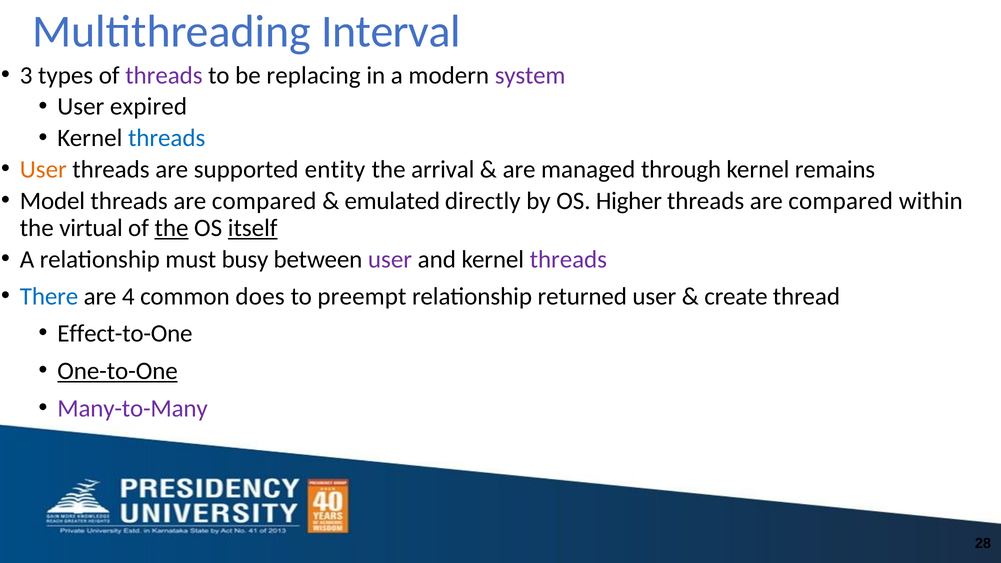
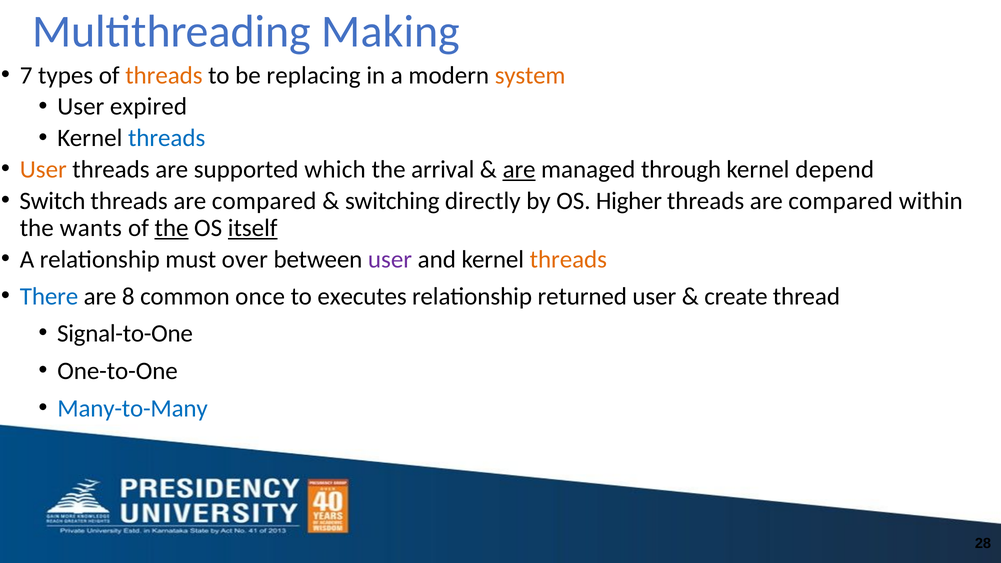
Interval: Interval -> Making (391, 32)
3: 3 -> 7 (26, 75)
threads colour: purple -> orange (164, 75)
system colour: purple -> orange (530, 75)
entity: entity -> which (335, 170)
are underline: none -> present (519, 170)
remains: remains -> depend (835, 170)
Model: Model -> Switch (52, 201)
emulated: emulated -> switching (392, 201)
virtual: virtual -> wants (91, 228)
busy: busy -> over (245, 260)
threads colour: purple -> orange (568, 260)
4: 4 -> 8 (128, 296)
does: does -> once (260, 296)
preempt: preempt -> executes (362, 296)
Effect-to-One: Effect-to-One -> Signal-to-One (125, 333)
One-to-One underline: present -> none (118, 371)
Many-to-Many colour: purple -> blue (133, 408)
